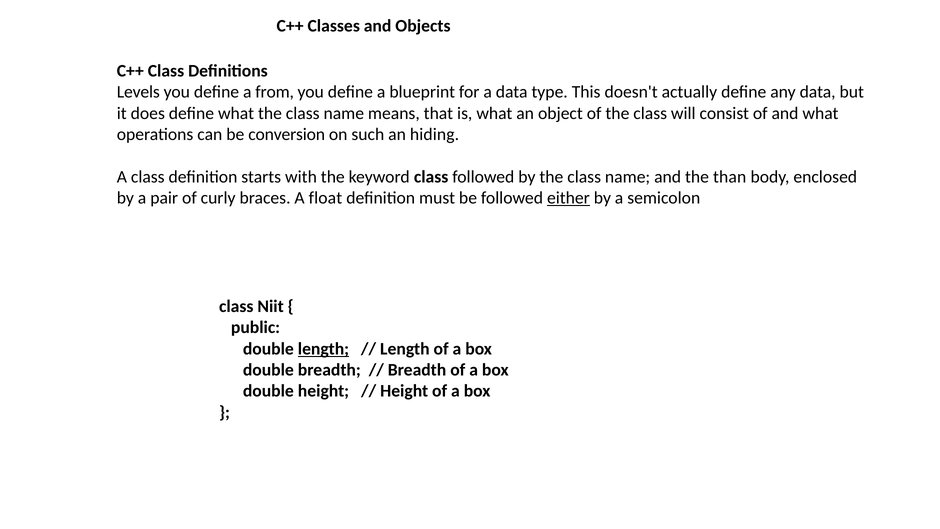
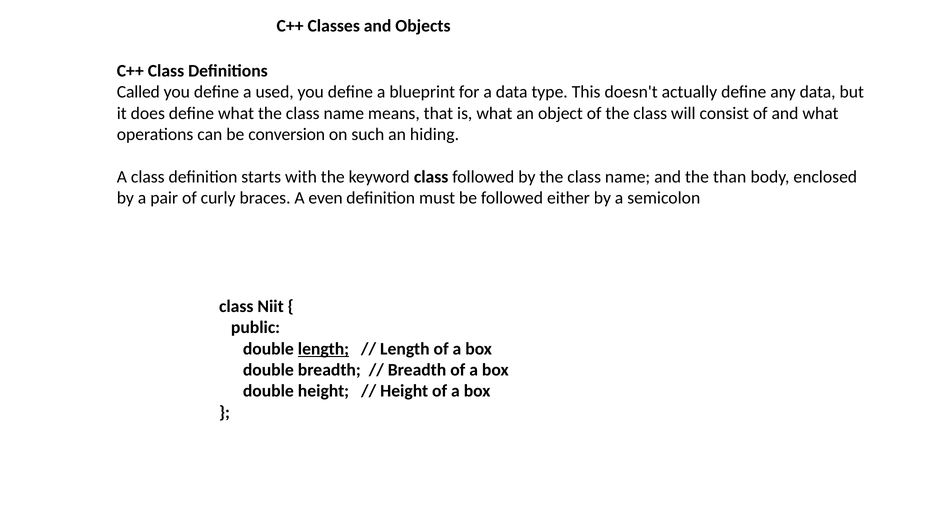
Levels: Levels -> Called (138, 92)
from: from -> used (275, 92)
float: float -> even (326, 198)
either underline: present -> none (568, 198)
